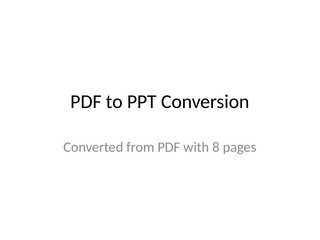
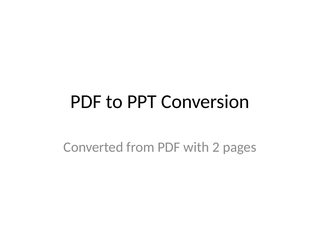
8: 8 -> 2 (216, 147)
